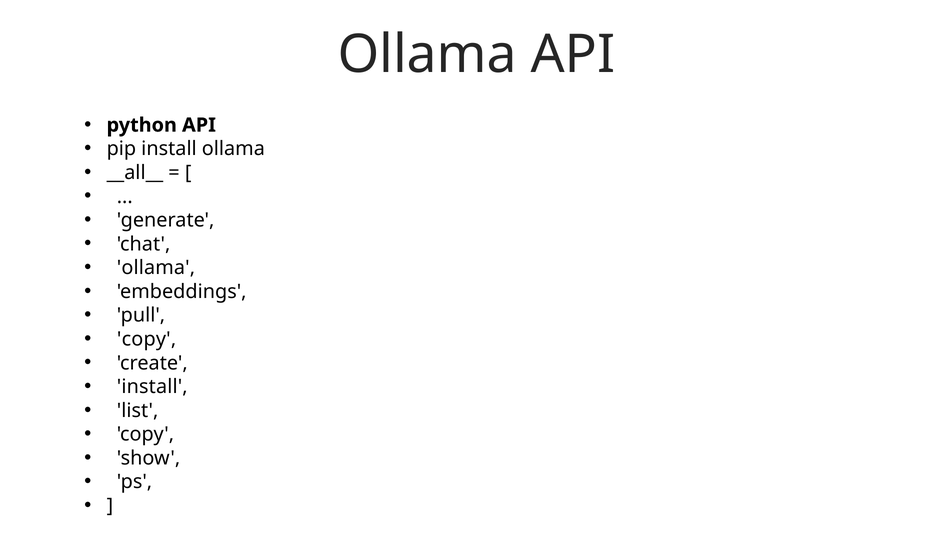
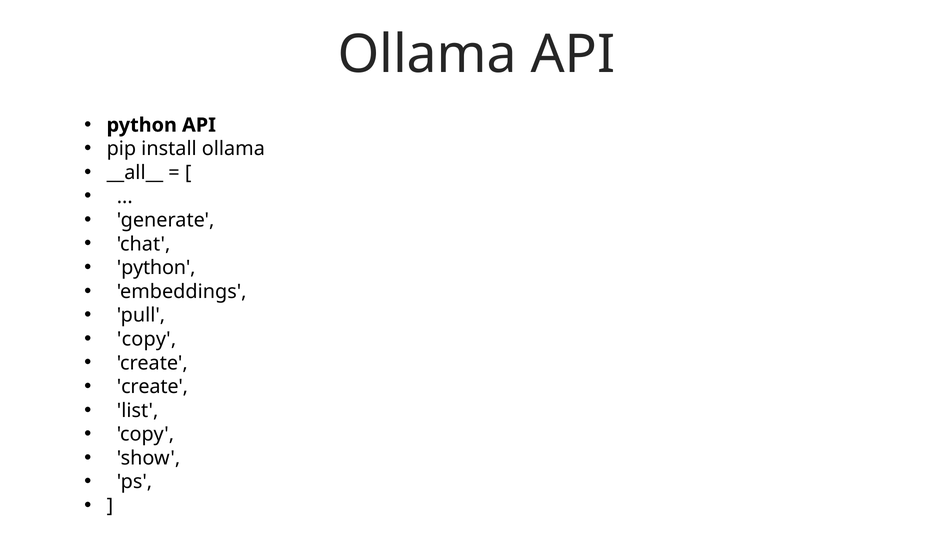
ollama: ollama -> python (156, 268)
install: install -> create (152, 387)
